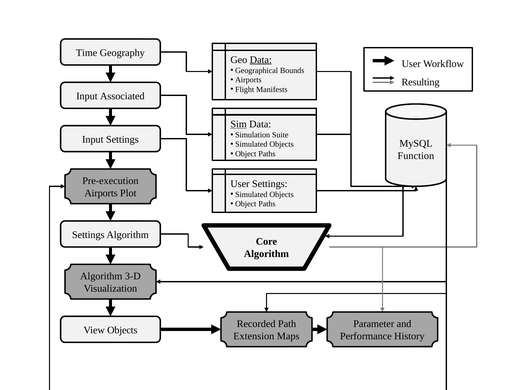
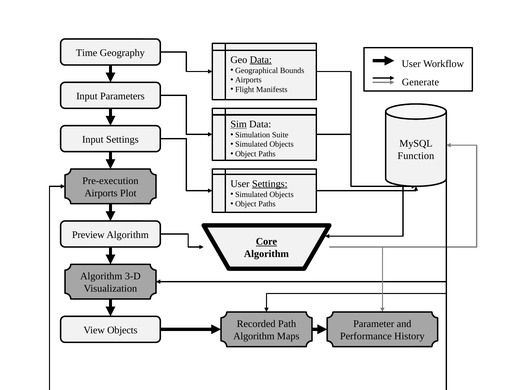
Resulting: Resulting -> Generate (420, 82)
Associated: Associated -> Parameters (122, 96)
Settings underline: none -> present (270, 184)
Settings: Settings -> Preview (88, 235)
Core underline: none -> present (266, 242)
Extension: Extension -> Algorithm (254, 336)
